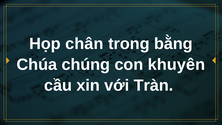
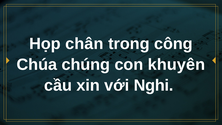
bằng: bằng -> công (173, 44)
Tràn: Tràn -> Nghi (154, 85)
